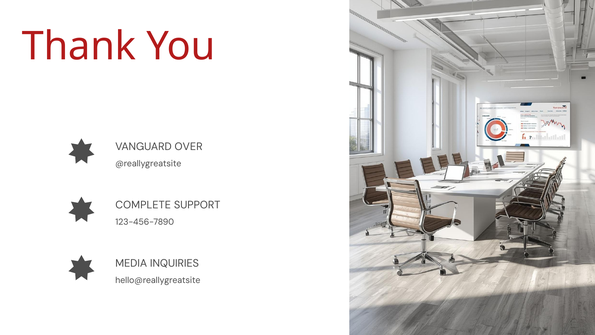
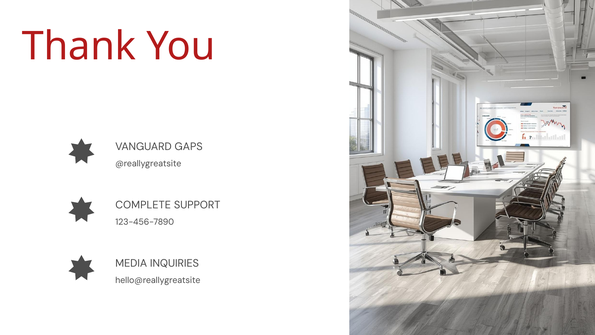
OVER: OVER -> GAPS (189, 146)
